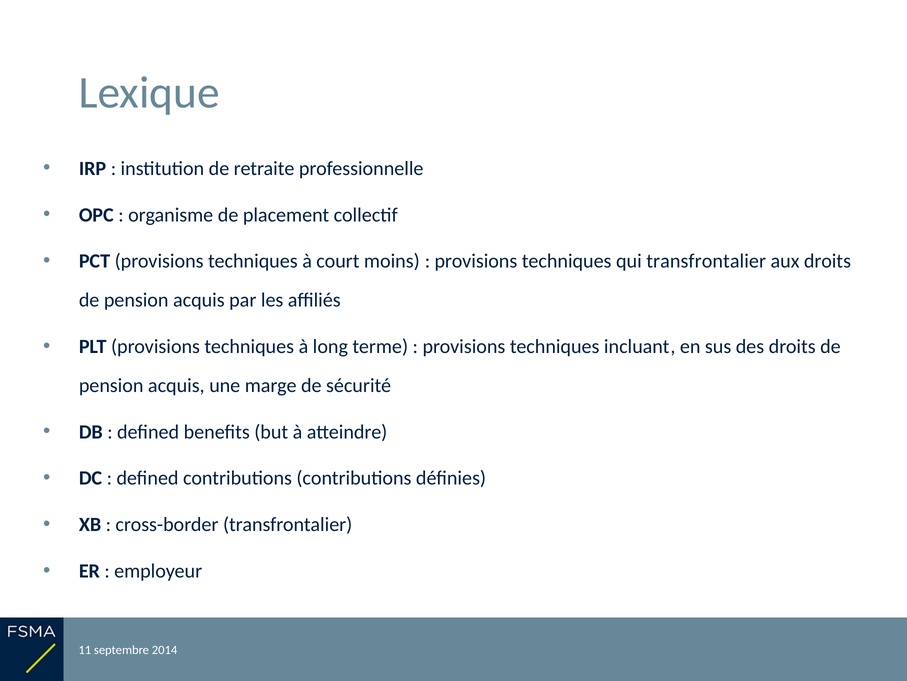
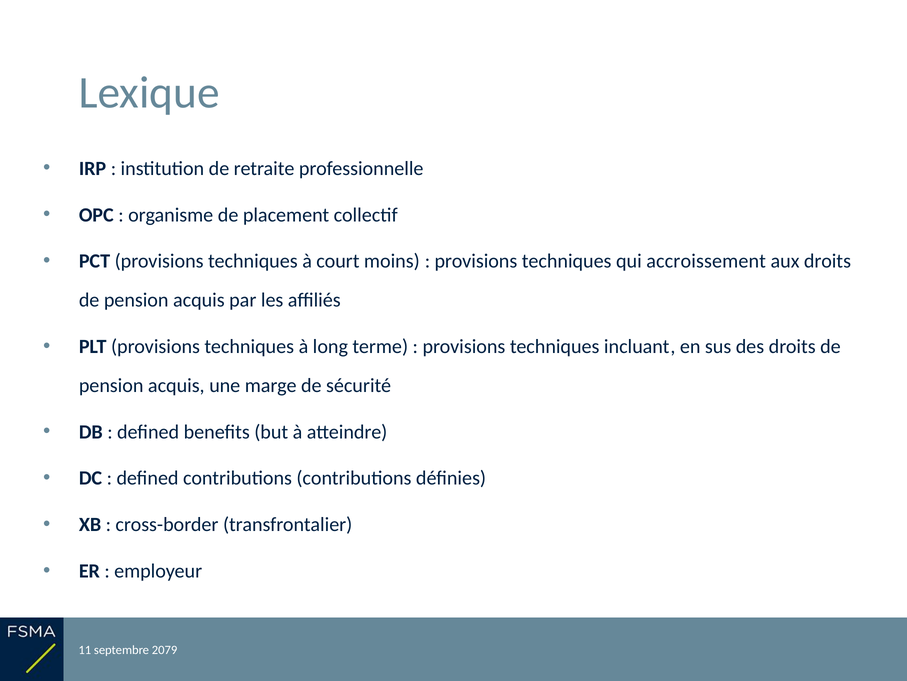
qui transfrontalier: transfrontalier -> accroissement (706, 261)
2014: 2014 -> 2079 (165, 649)
